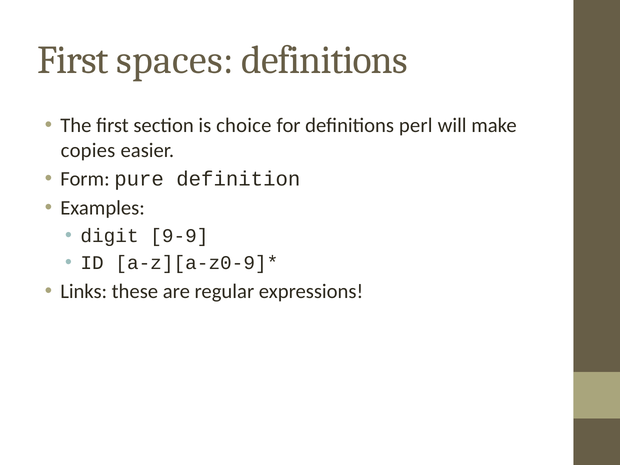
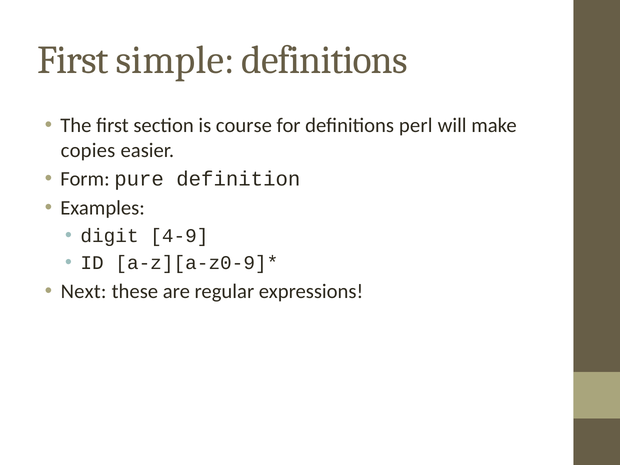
spaces: spaces -> simple (175, 60)
choice: choice -> course (244, 125)
9-9: 9-9 -> 4-9 (179, 236)
Links: Links -> Next (84, 291)
